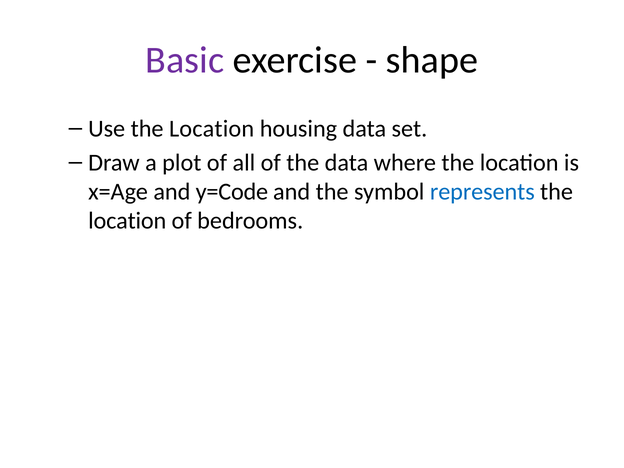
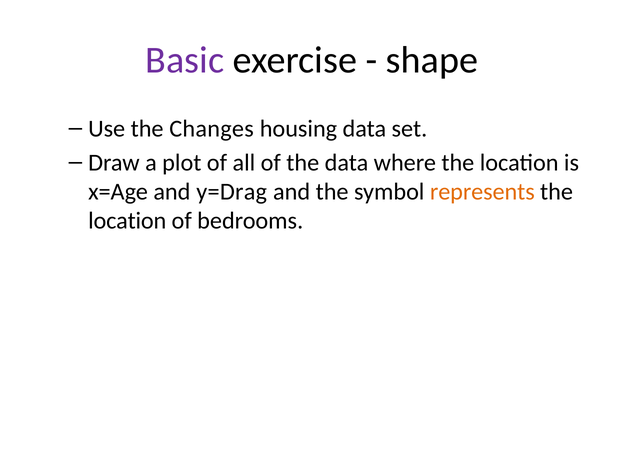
Use the Location: Location -> Changes (212, 129)
y=Code: y=Code -> y=Drag (232, 192)
represents colour: blue -> orange (482, 192)
